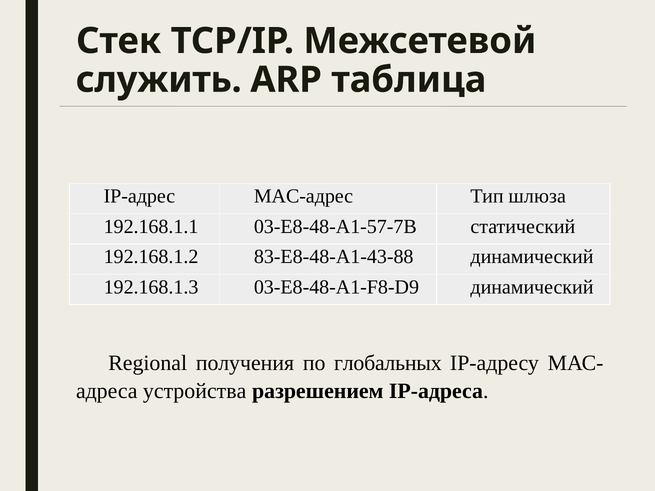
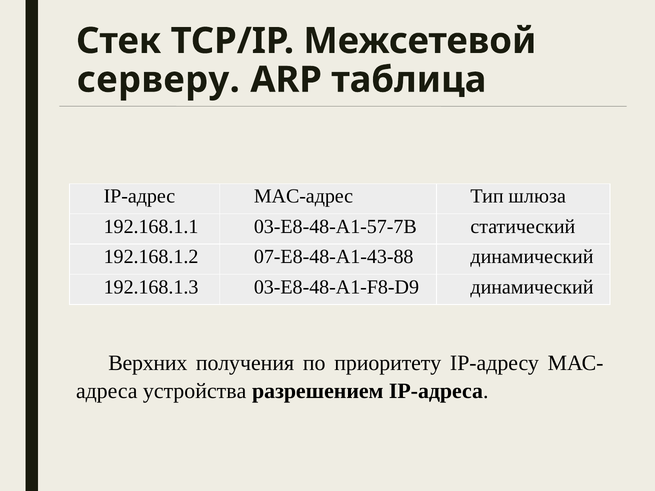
служить: служить -> серверу (158, 80)
83-E8-48-A1-43-88: 83-E8-48-A1-43-88 -> 07-E8-48-A1-43-88 (334, 257)
Regional: Regional -> Верхних (148, 363)
глобальных: глобальных -> приоритету (388, 363)
